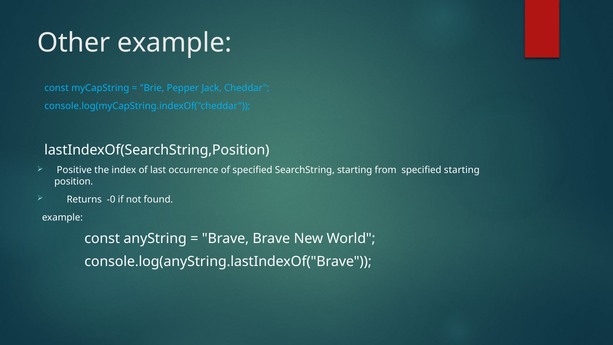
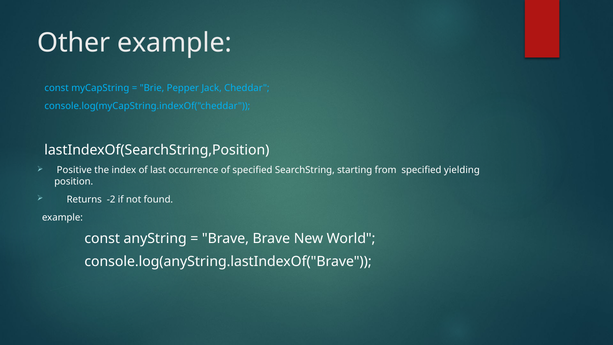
specified starting: starting -> yielding (462, 170)
-0: -0 -> -2 (111, 200)
